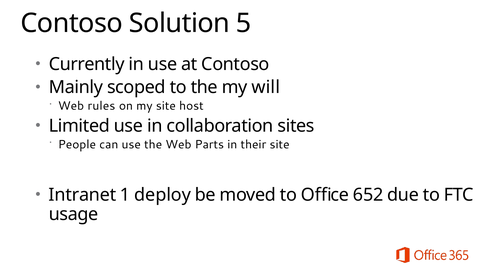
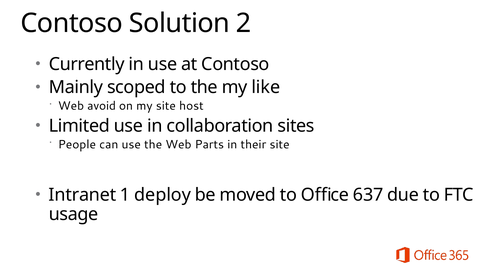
5: 5 -> 2 (244, 23)
will: will -> like (266, 87)
rules: rules -> avoid (102, 106)
652: 652 -> 637 (368, 195)
